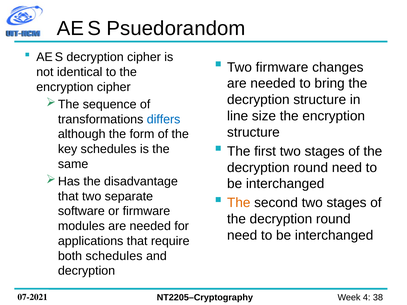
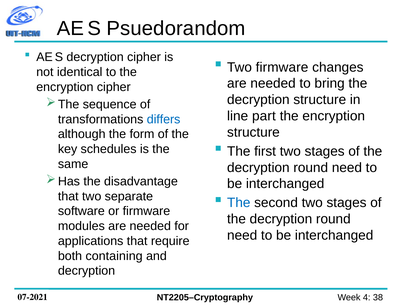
size: size -> part (264, 116)
The colour: orange -> blue (239, 203)
both schedules: schedules -> containing (114, 256)
